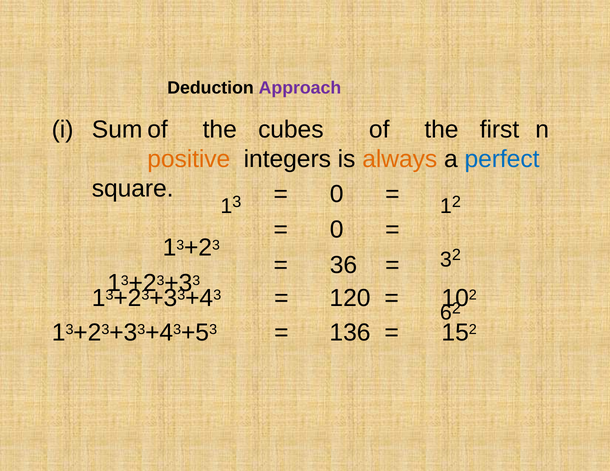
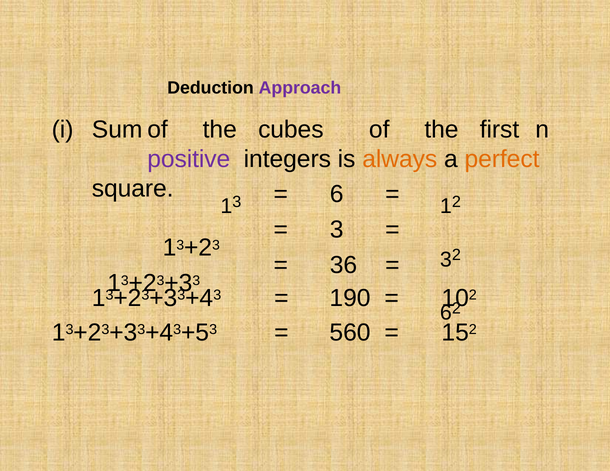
positive colour: orange -> purple (189, 159)
perfect colour: blue -> orange (502, 159)
0: 0 -> 6 (337, 195)
0: 0 -> 3 (337, 230)
120: 120 -> 190 (350, 298)
136: 136 -> 560 (350, 333)
